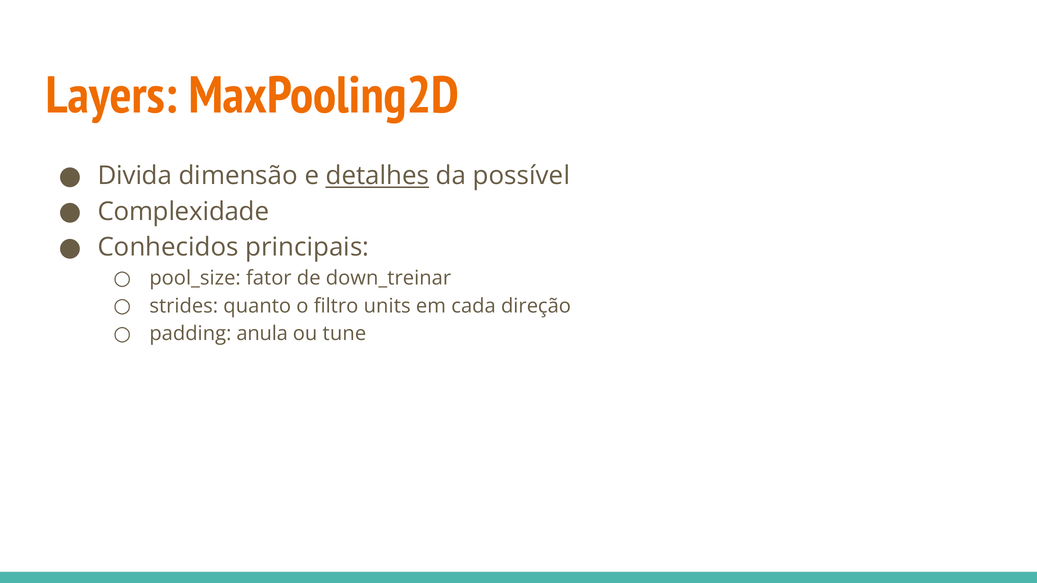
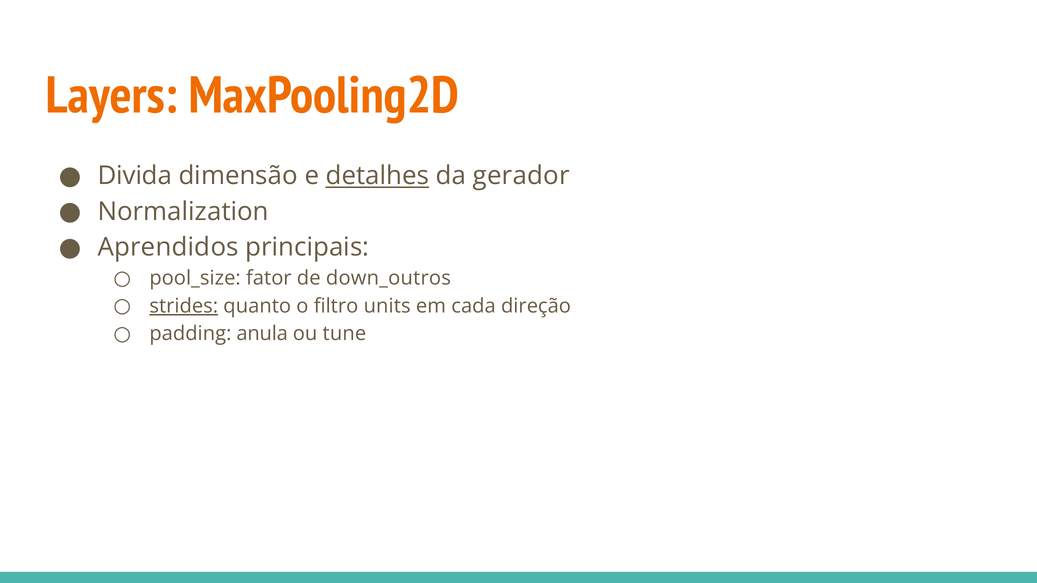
possível: possível -> gerador (521, 176)
Complexidade: Complexidade -> Normalization (183, 212)
Conhecidos: Conhecidos -> Aprendidos (168, 248)
down_treinar: down_treinar -> down_outros (388, 278)
strides underline: none -> present (184, 306)
